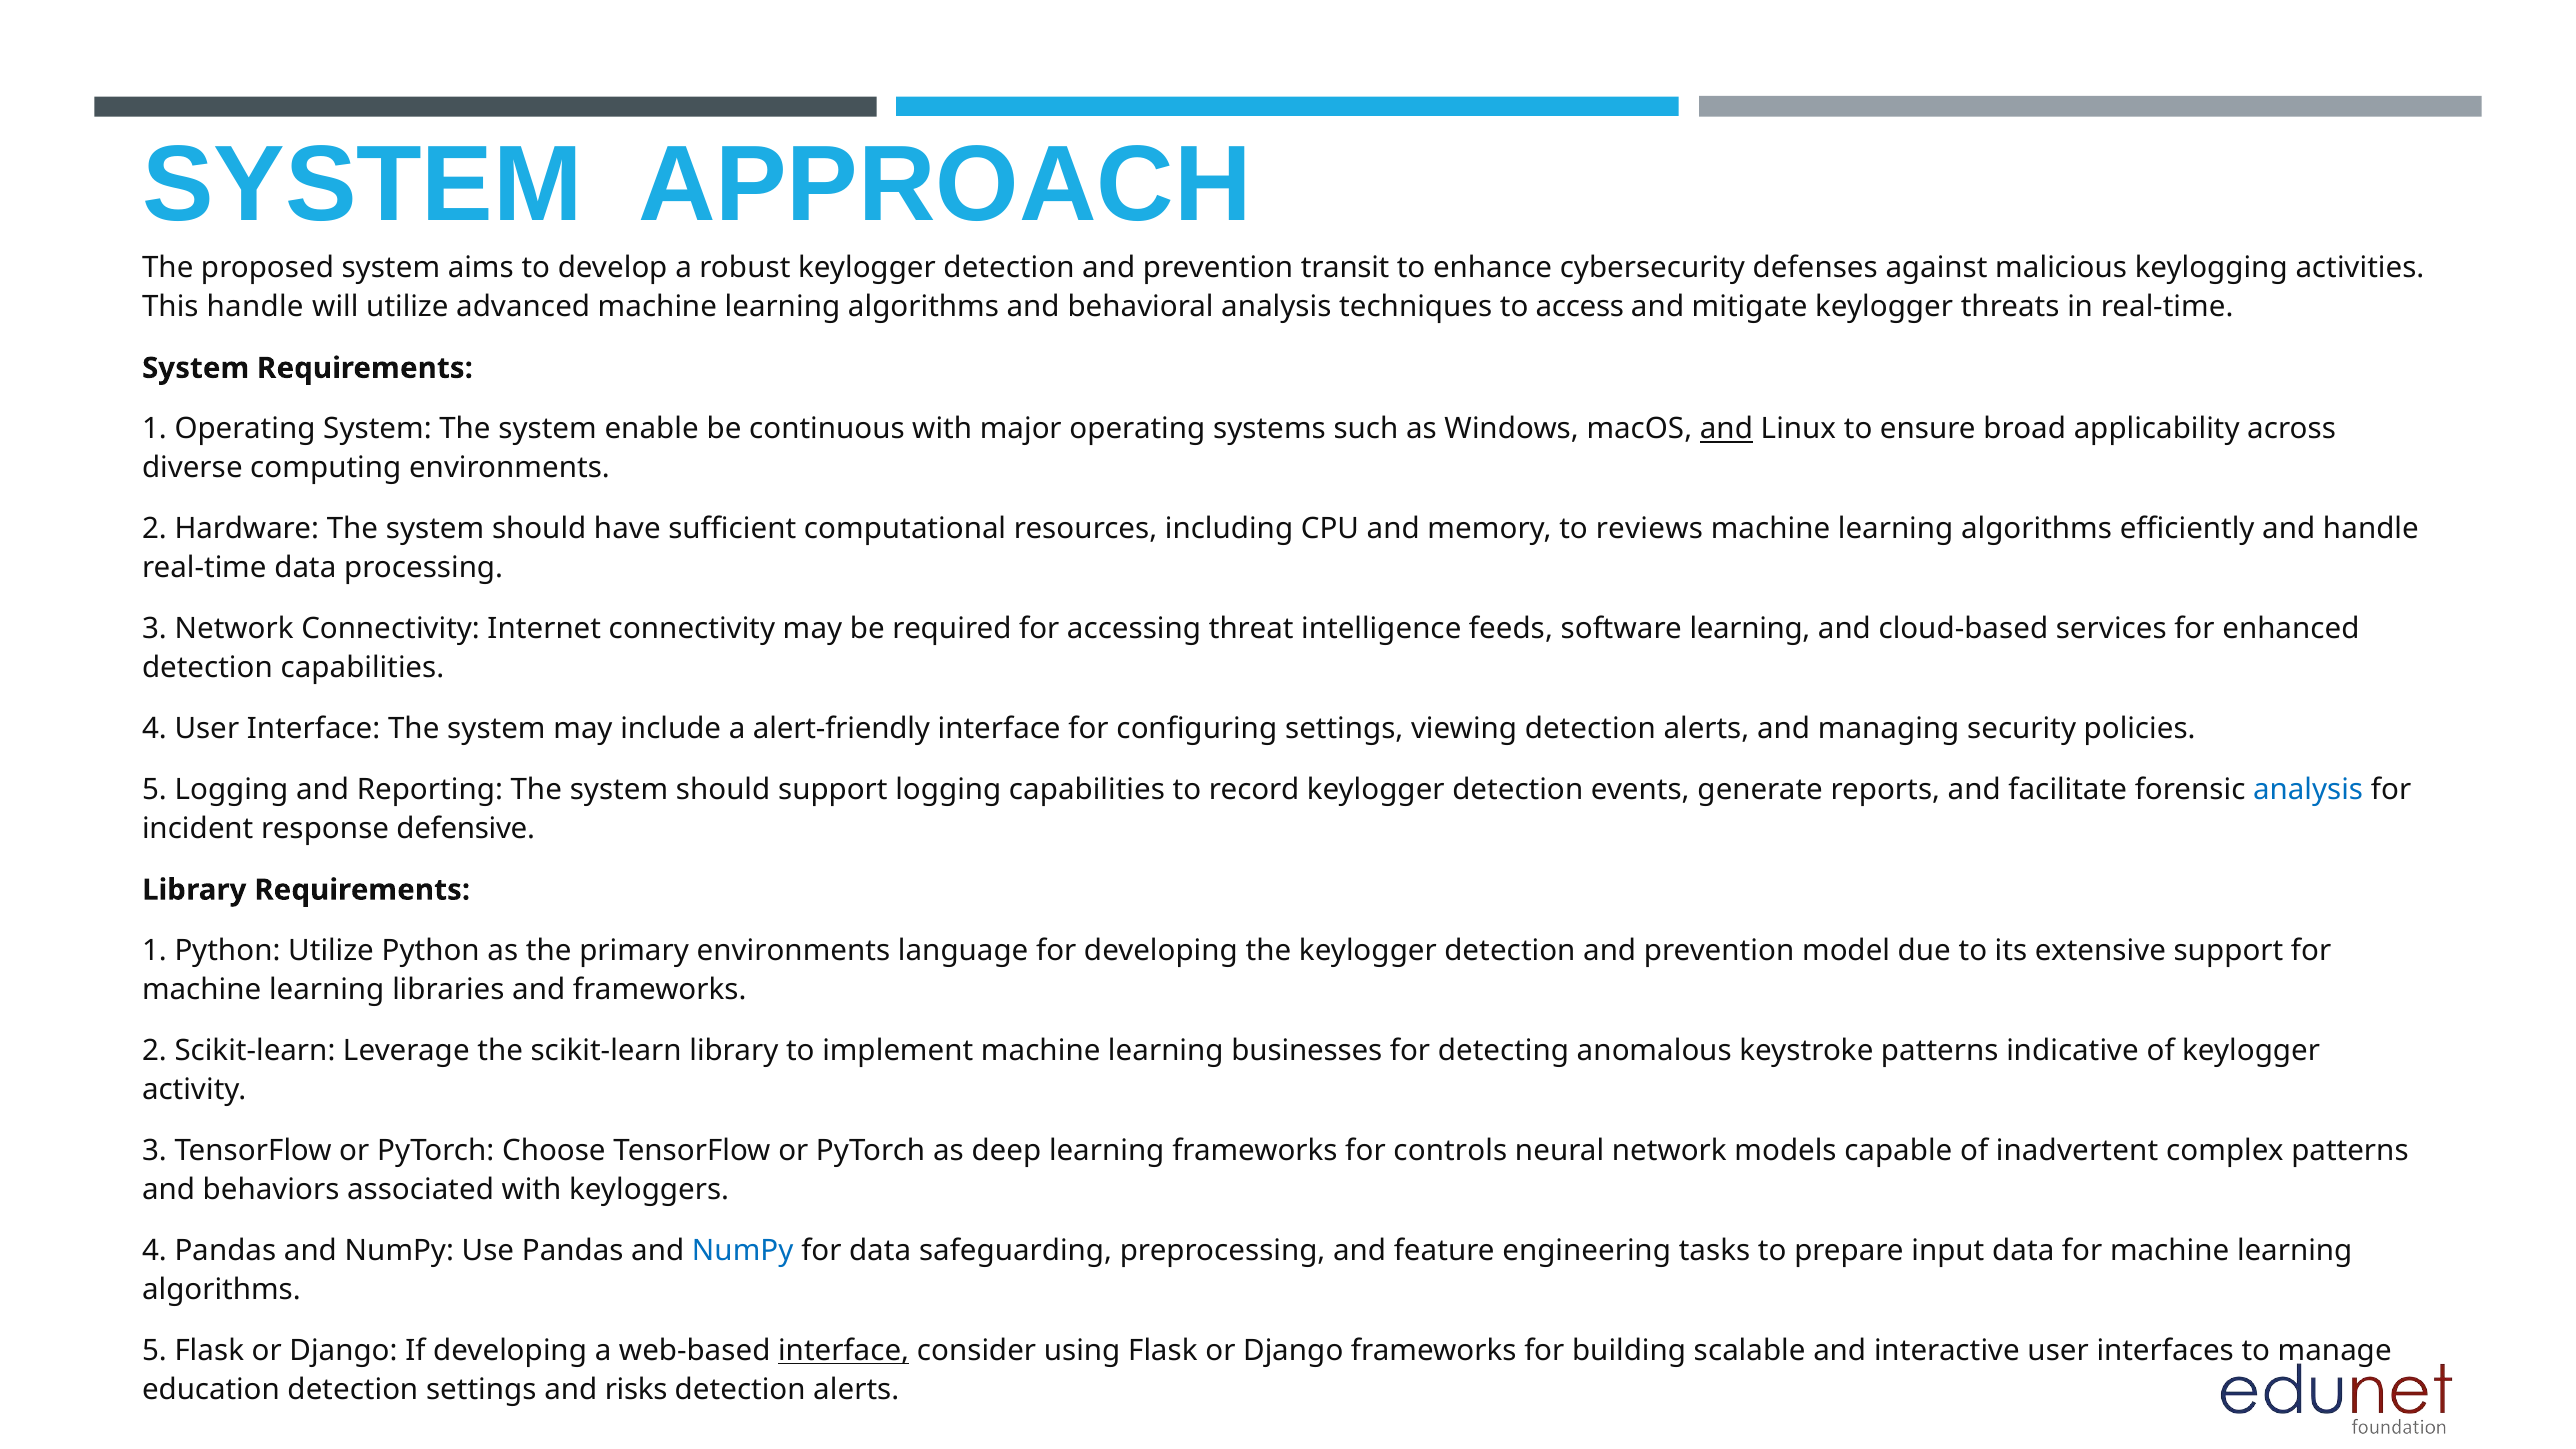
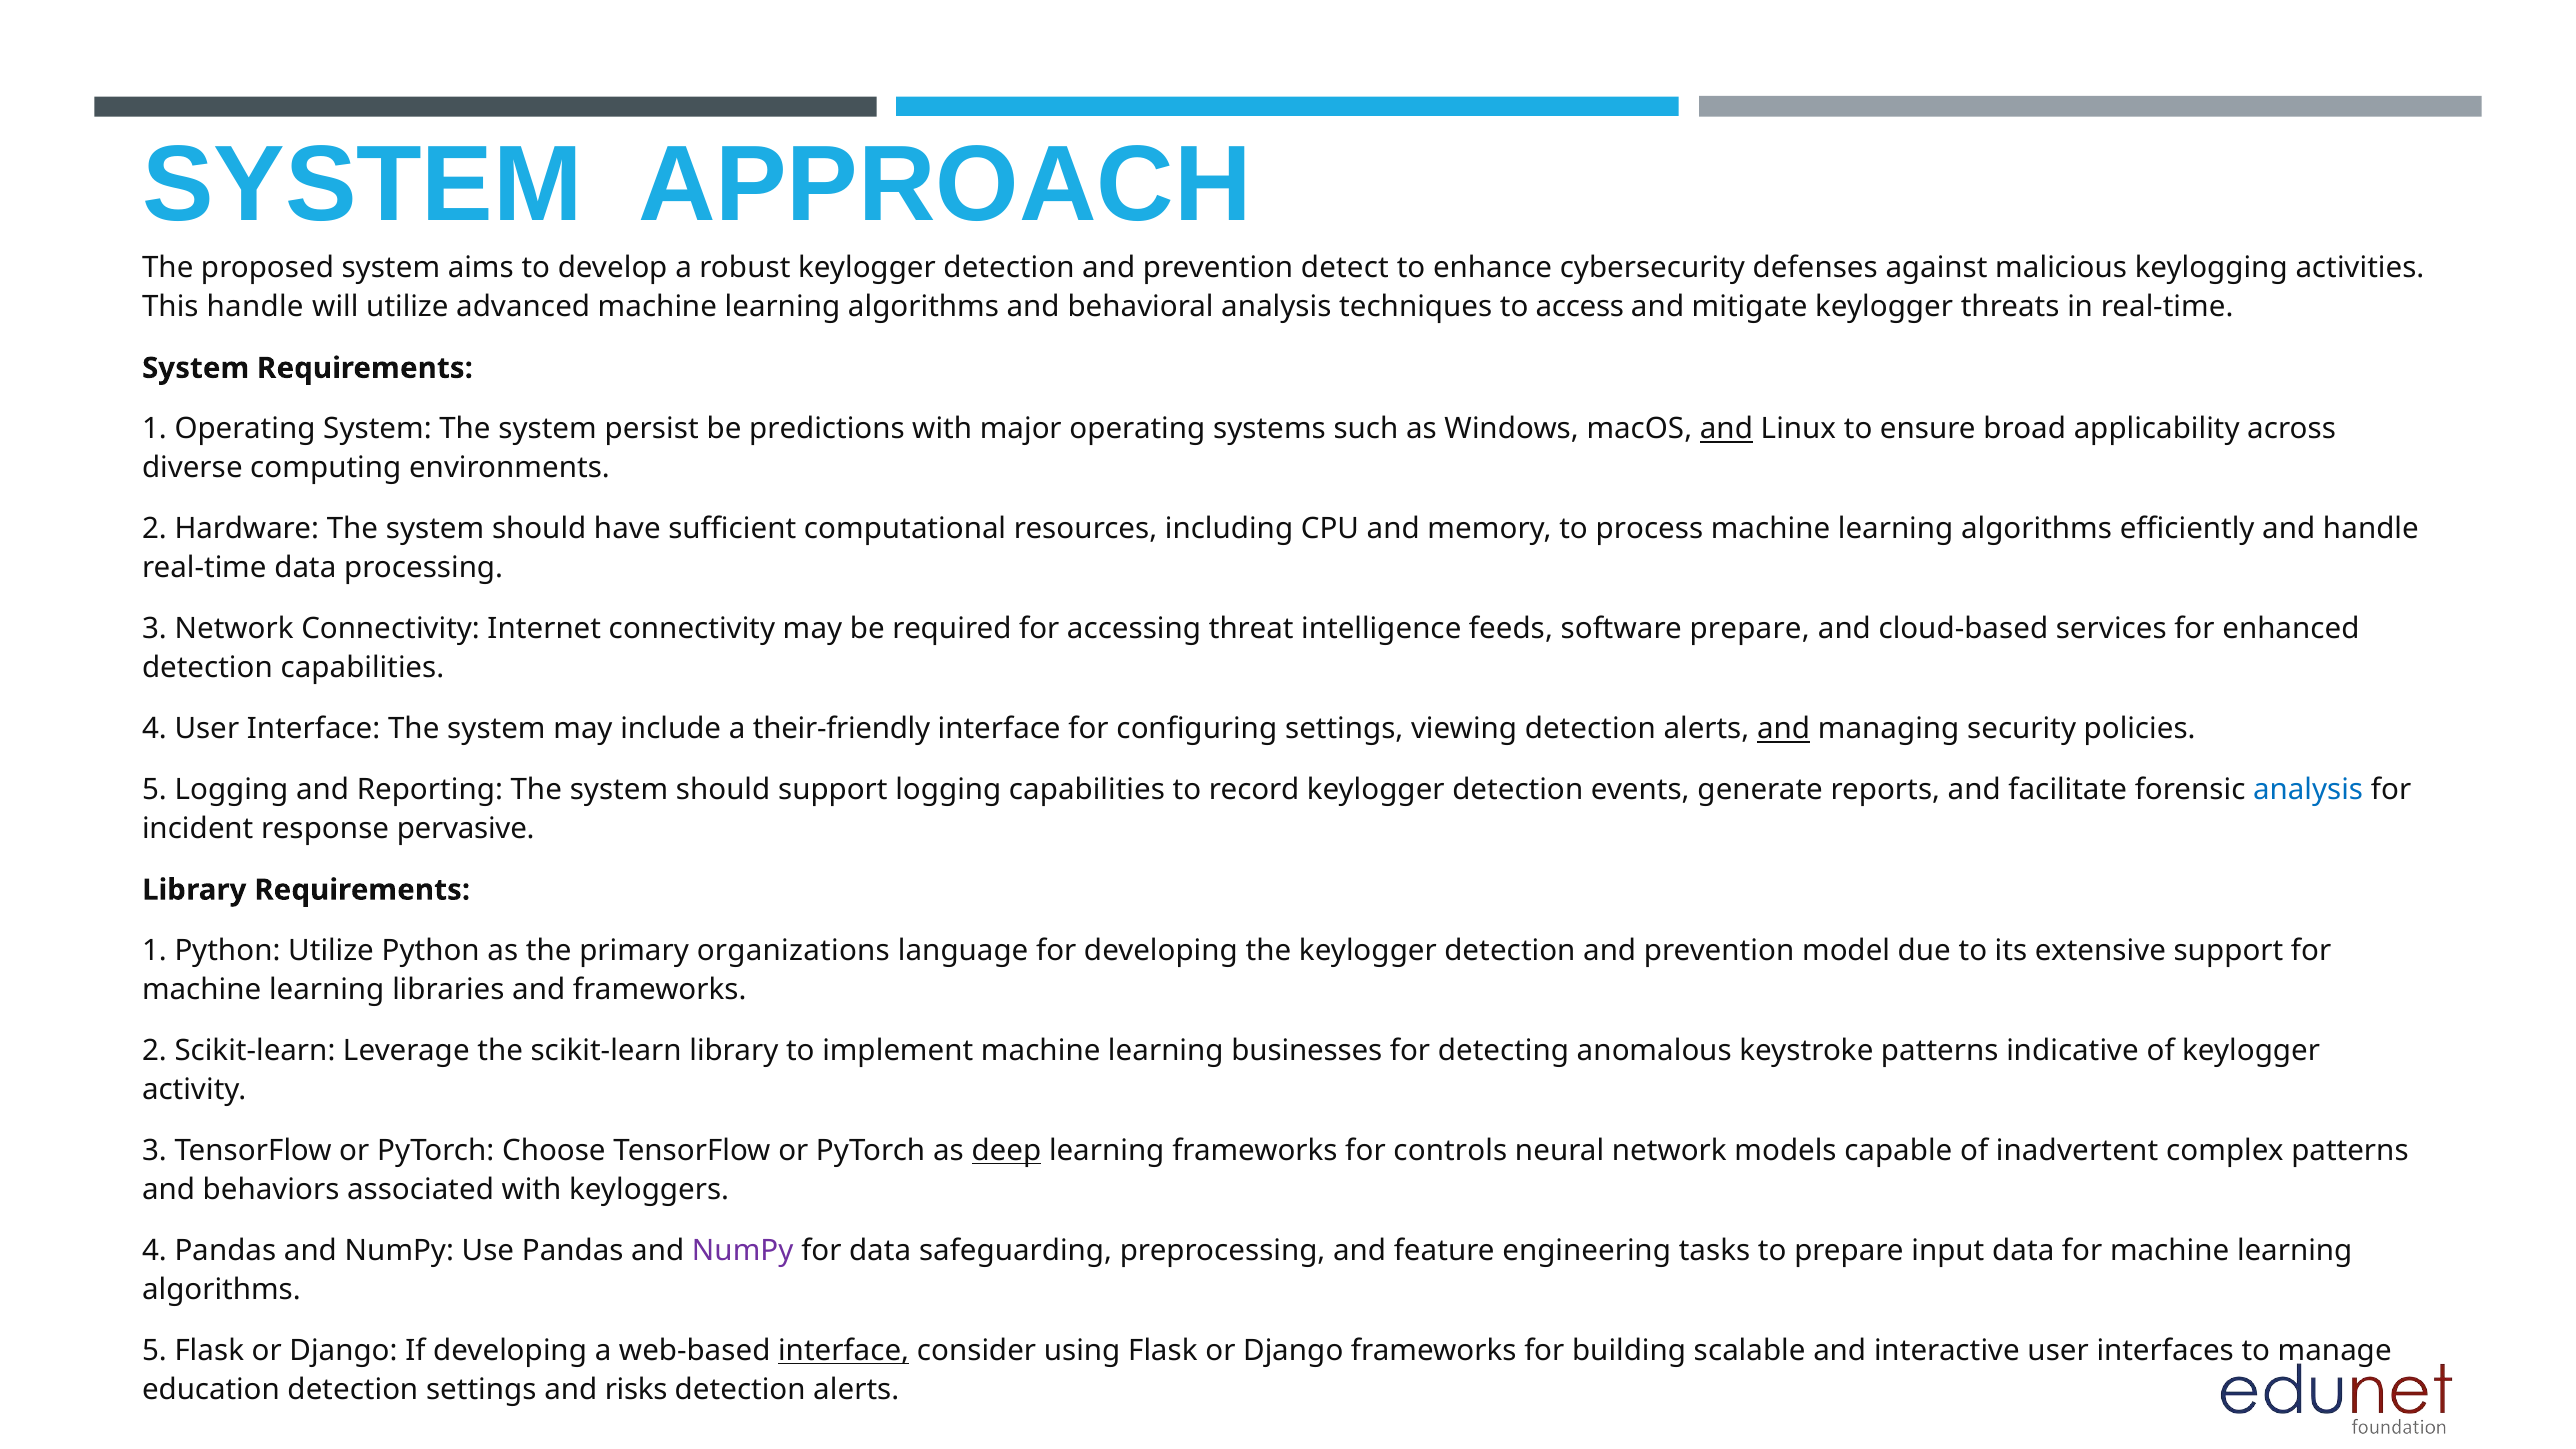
transit: transit -> detect (1345, 268)
enable: enable -> persist (652, 429)
continuous: continuous -> predictions (827, 429)
reviews: reviews -> process (1649, 529)
software learning: learning -> prepare (1750, 629)
alert-friendly: alert-friendly -> their-friendly (842, 729)
and underline: none -> present (1784, 729)
defensive: defensive -> pervasive (466, 829)
primary environments: environments -> organizations (793, 951)
deep underline: none -> present (1006, 1151)
NumPy colour: blue -> purple (743, 1251)
